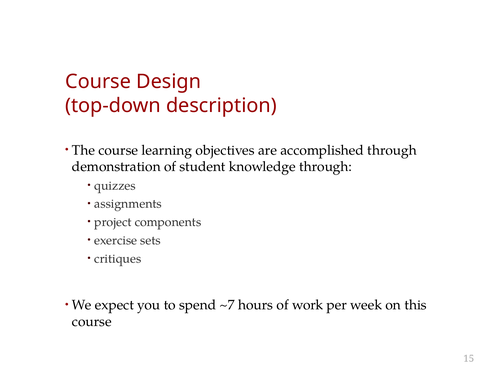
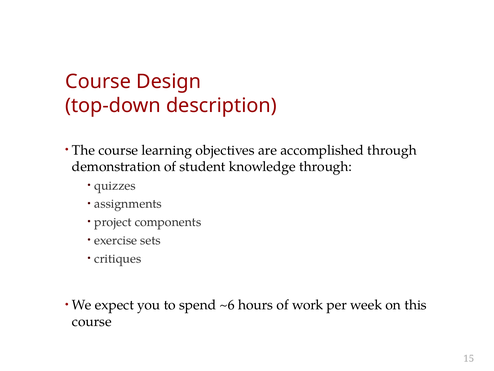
~7: ~7 -> ~6 (227, 305)
